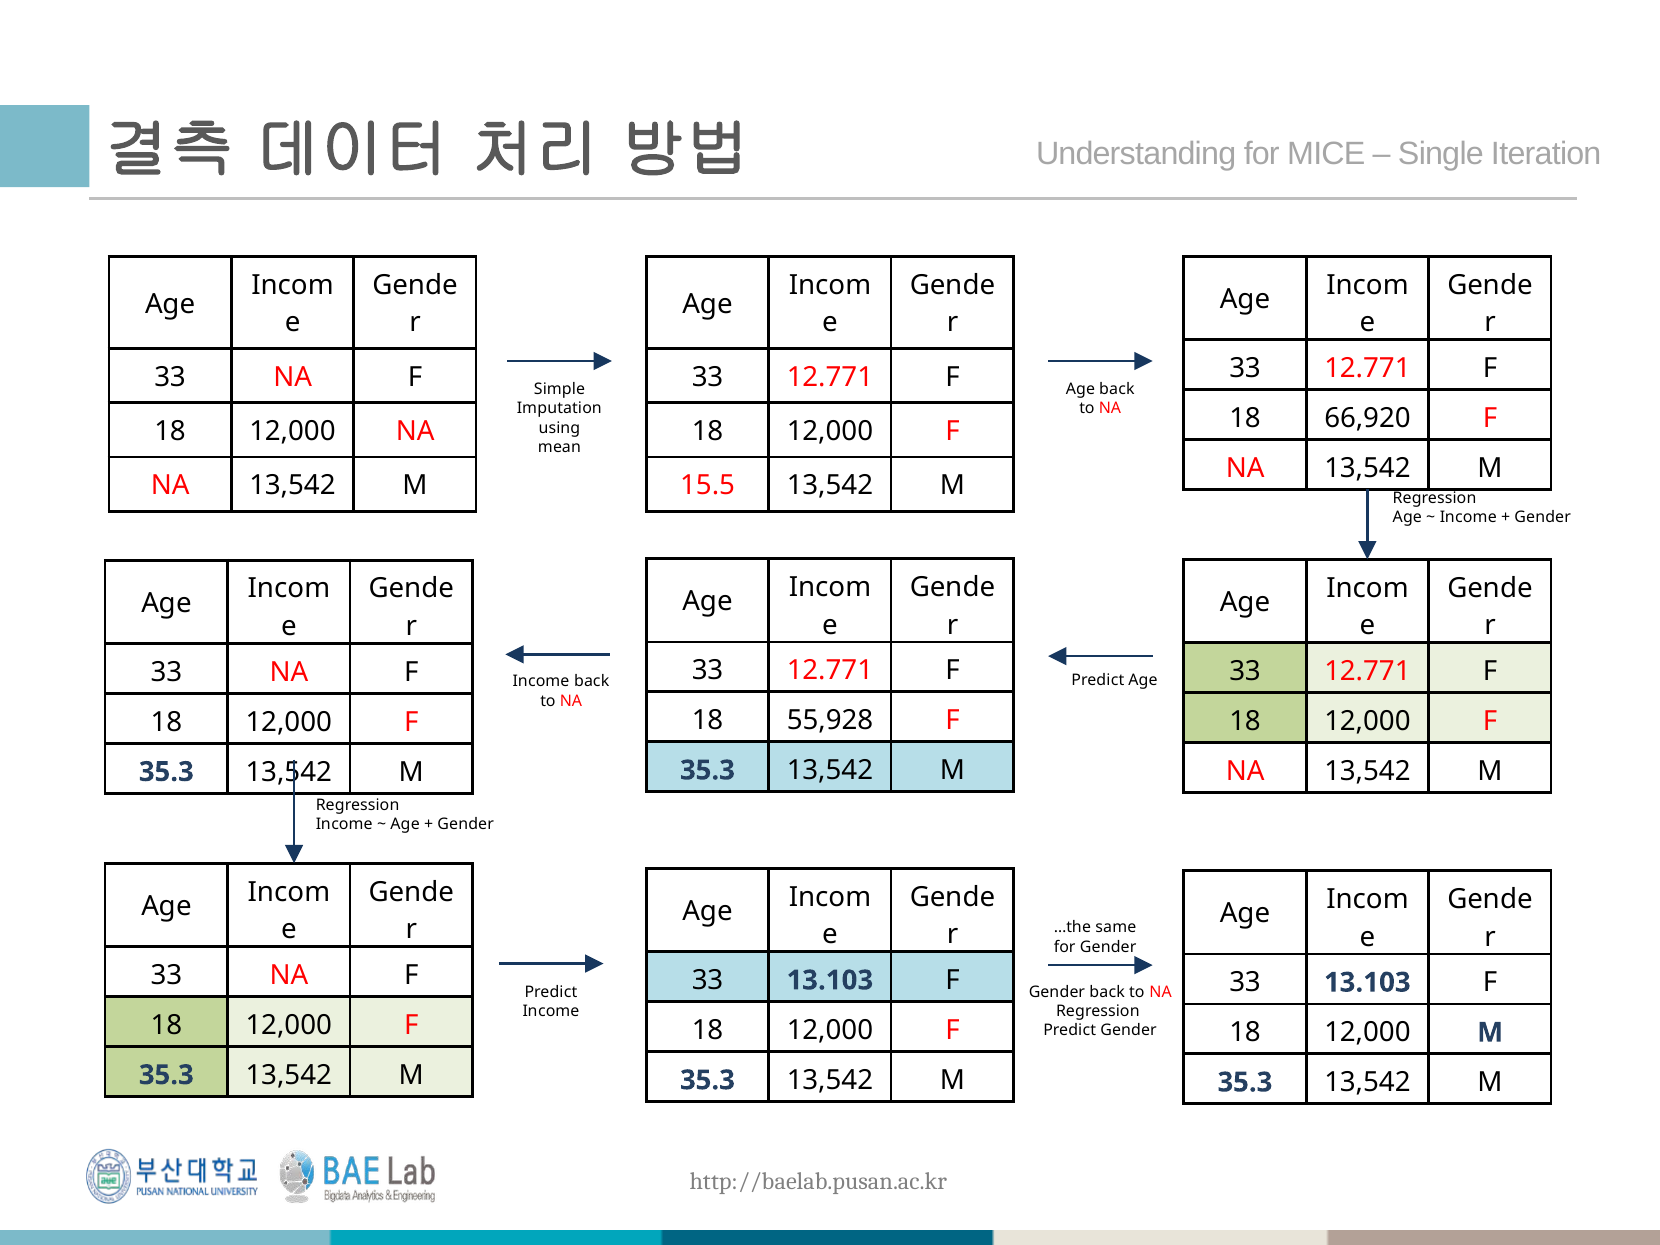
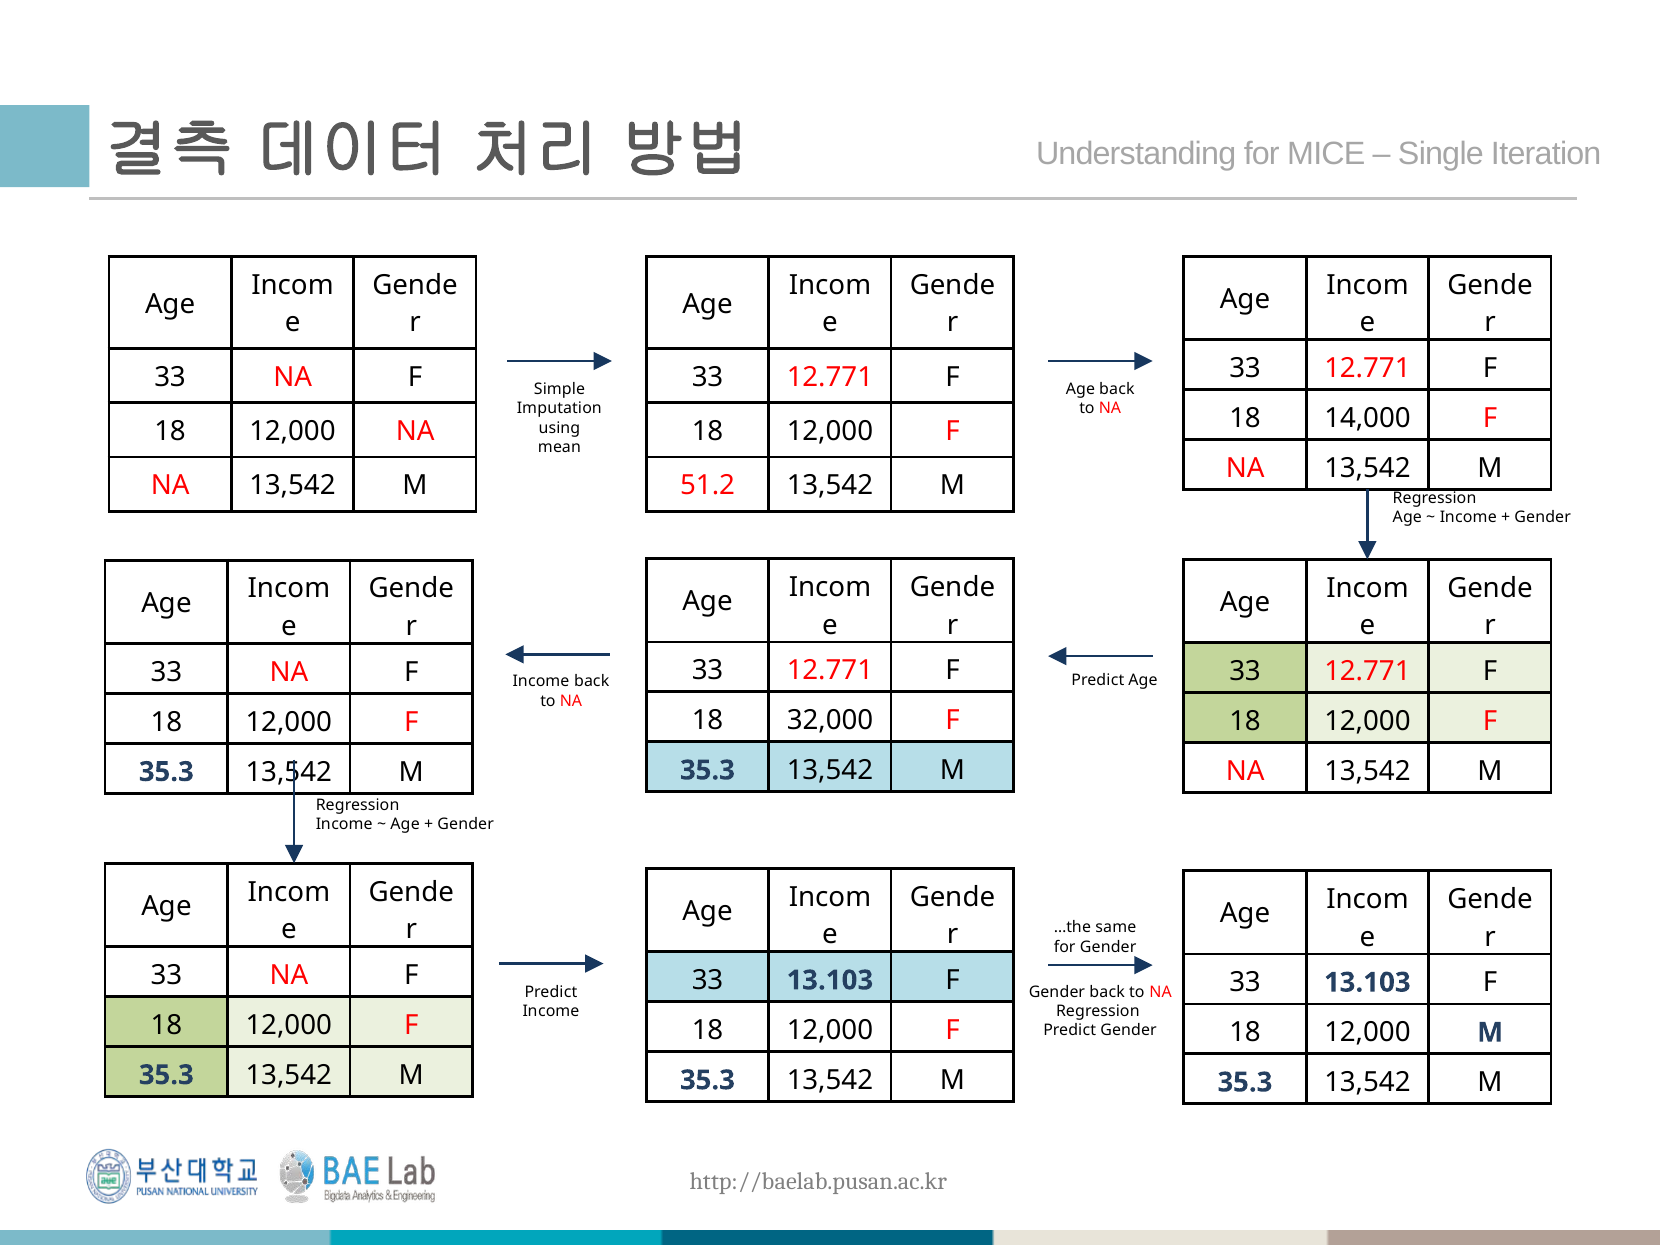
66,920: 66,920 -> 14,000 (1367, 418)
15.5: 15.5 -> 51.2 (708, 486)
55,928: 55,928 -> 32,000 (830, 720)
